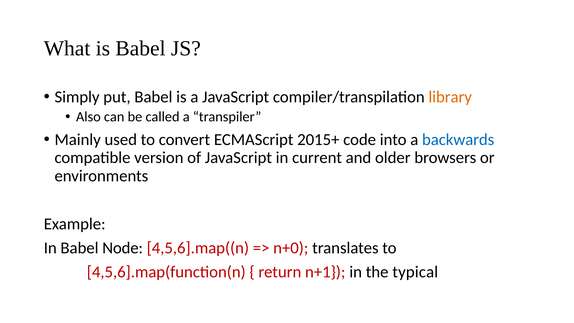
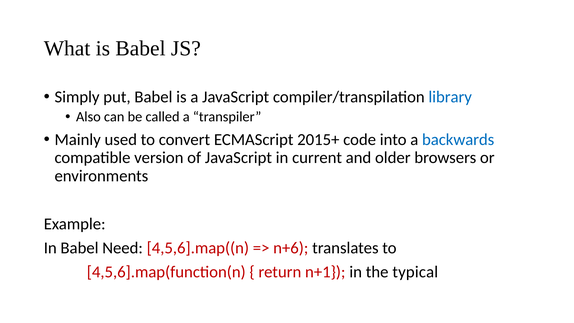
library colour: orange -> blue (450, 97)
Node: Node -> Need (123, 248)
n+0: n+0 -> n+6 (291, 248)
